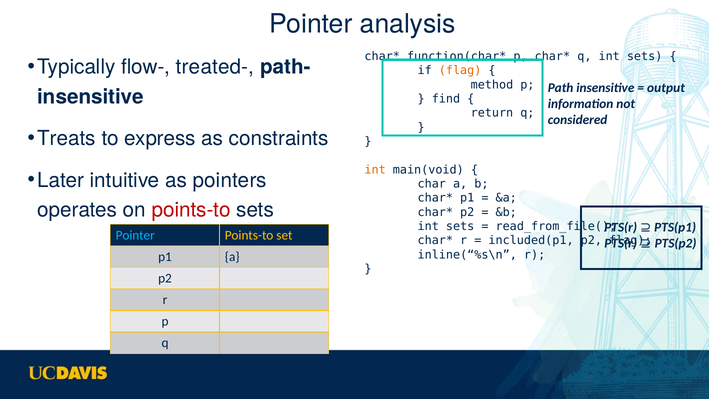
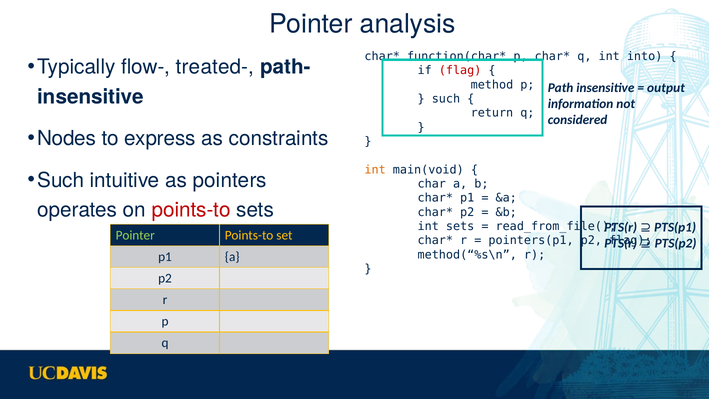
q int sets: sets -> into (645, 56)
flag colour: orange -> red (460, 70)
find: find -> such (446, 99)
Treats: Treats -> Nodes (67, 139)
Later: Later -> Such (61, 180)
Pointer colour: light blue -> light green (135, 235)
included(p1: included(p1 -> pointers(p1 (531, 240)
inline(“%s\n: inline(“%s\n -> method(“%s\n (467, 255)
